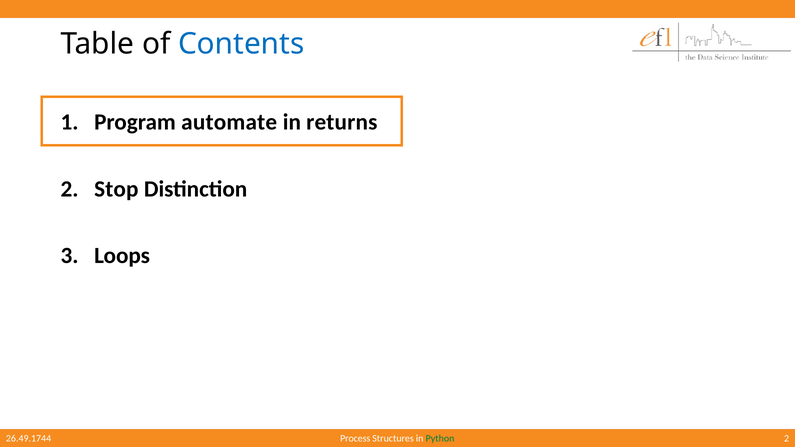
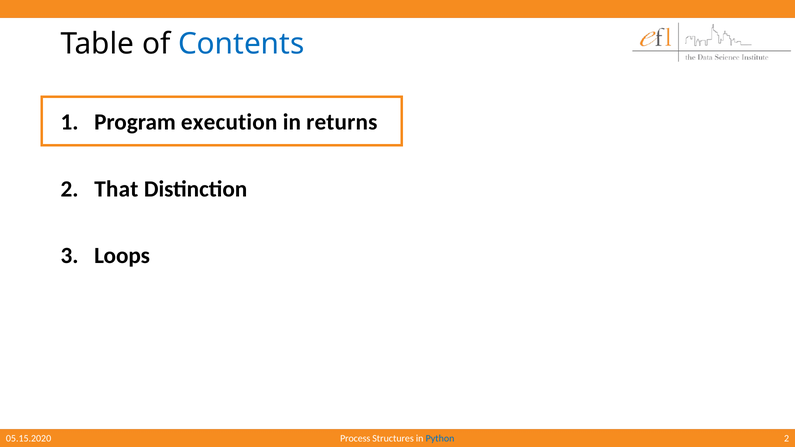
automate: automate -> execution (229, 122)
Stop: Stop -> That (116, 189)
Python colour: green -> blue (440, 439)
26.49.1744: 26.49.1744 -> 05.15.2020 (29, 439)
